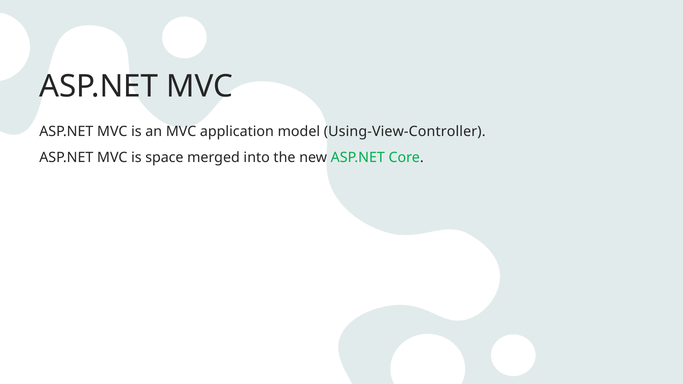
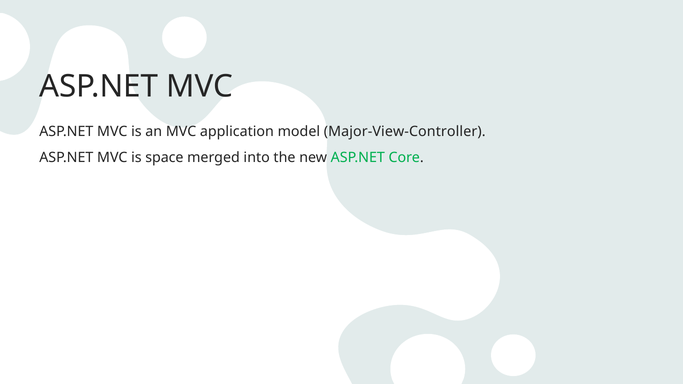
Using-View-Controller: Using-View-Controller -> Major-View-Controller (405, 132)
